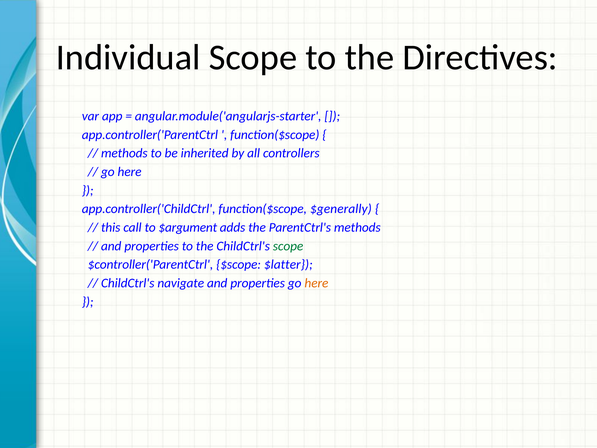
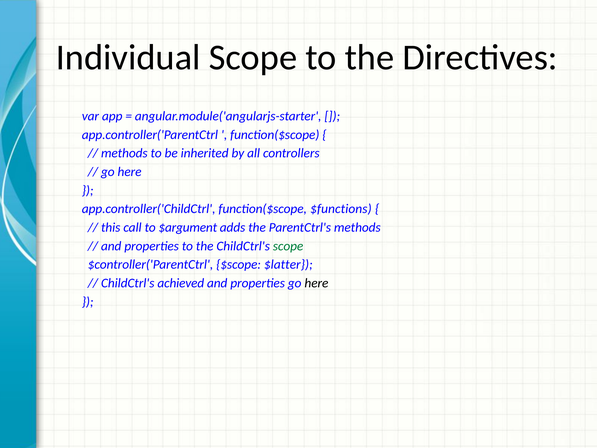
$generally: $generally -> $functions (341, 209)
navigate: navigate -> achieved (181, 283)
here colour: orange -> black (316, 283)
